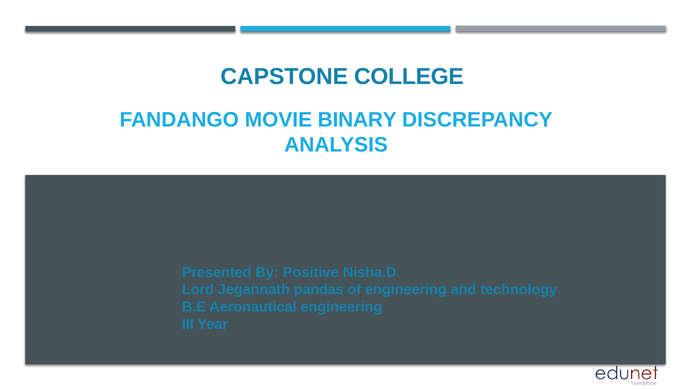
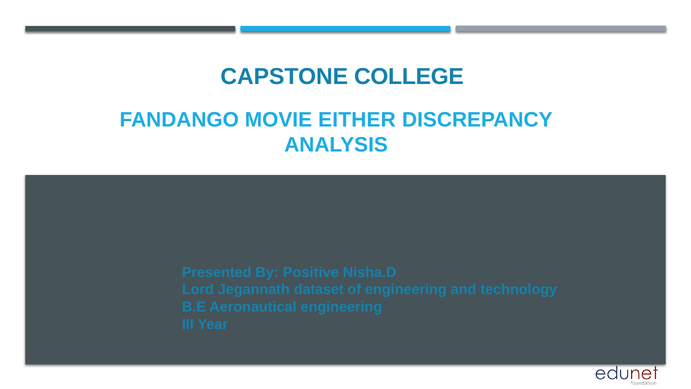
BINARY: BINARY -> EITHER (357, 120)
pandas: pandas -> dataset (319, 289)
